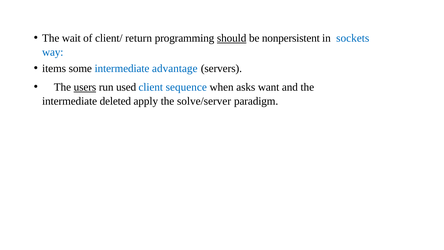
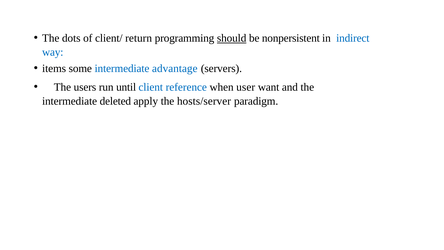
wait: wait -> dots (71, 38)
sockets: sockets -> indirect (353, 38)
users underline: present -> none (85, 87)
used: used -> until (126, 87)
sequence: sequence -> reference (186, 87)
asks: asks -> user (246, 87)
solve/server: solve/server -> hosts/server (204, 101)
